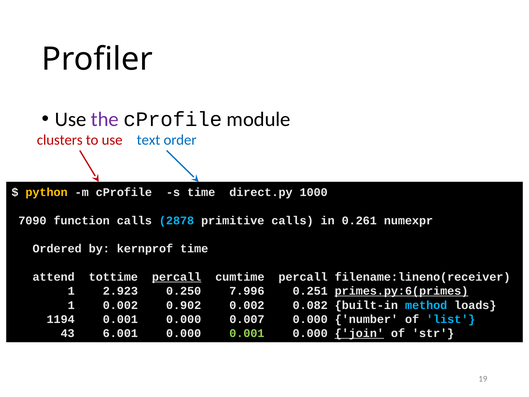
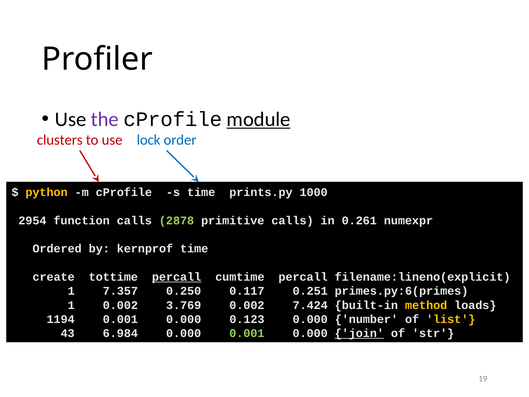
module underline: none -> present (259, 119)
text: text -> lock (149, 140)
direct.py: direct.py -> prints.py (261, 192)
7090: 7090 -> 2954 (32, 220)
2878 colour: light blue -> light green (177, 220)
attend: attend -> create (54, 277)
filename:lineno(receiver: filename:lineno(receiver -> filename:lineno(explicit (423, 277)
2.923: 2.923 -> 7.357 (120, 291)
7.996: 7.996 -> 0.117 (247, 291)
primes.py:6(primes underline: present -> none (402, 291)
0.902: 0.902 -> 3.769 (184, 305)
0.082: 0.082 -> 7.424 (310, 305)
method colour: light blue -> yellow (426, 305)
0.007: 0.007 -> 0.123 (247, 319)
list colour: light blue -> yellow (451, 319)
6.001: 6.001 -> 6.984 (120, 333)
